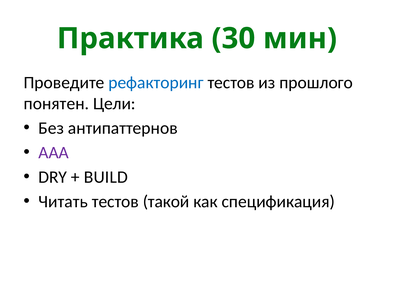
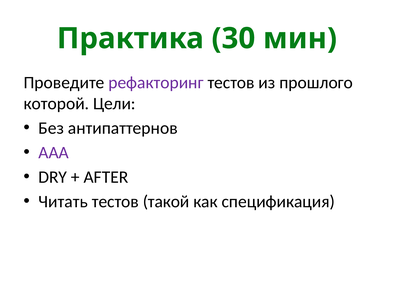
рефакторинг colour: blue -> purple (156, 83)
понятен: понятен -> которой (56, 104)
BUILD: BUILD -> AFTER (106, 177)
